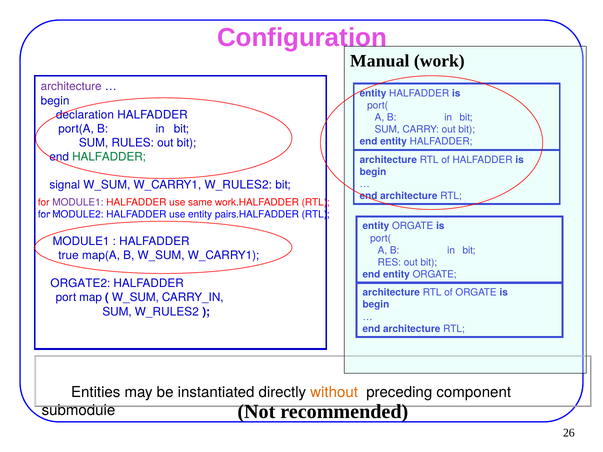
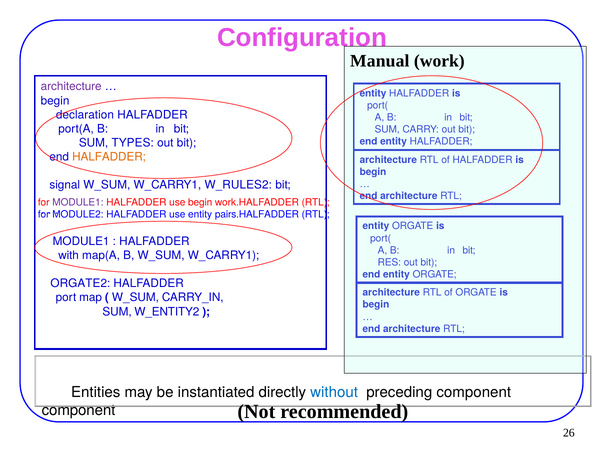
RULES: RULES -> TYPES (133, 143)
HALFADDER colour: green -> orange (109, 157)
use same: same -> begin (200, 203)
true: true -> with (69, 256)
SUM W_RULES2: W_RULES2 -> W_ENTITY2 (167, 312)
without colour: orange -> blue (334, 393)
submodule: submodule -> component (79, 411)
